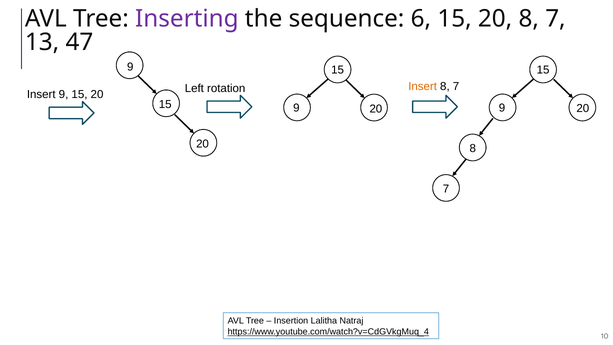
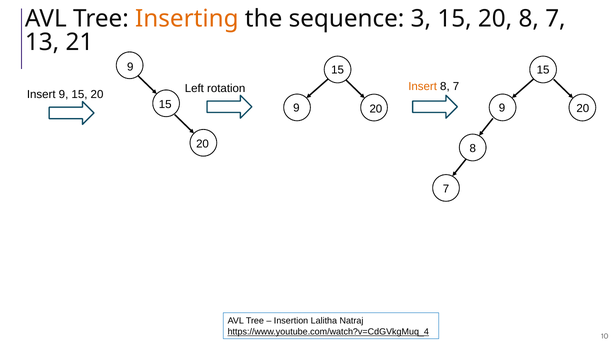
Inserting colour: purple -> orange (187, 19)
6: 6 -> 3 (421, 19)
47: 47 -> 21 (79, 42)
